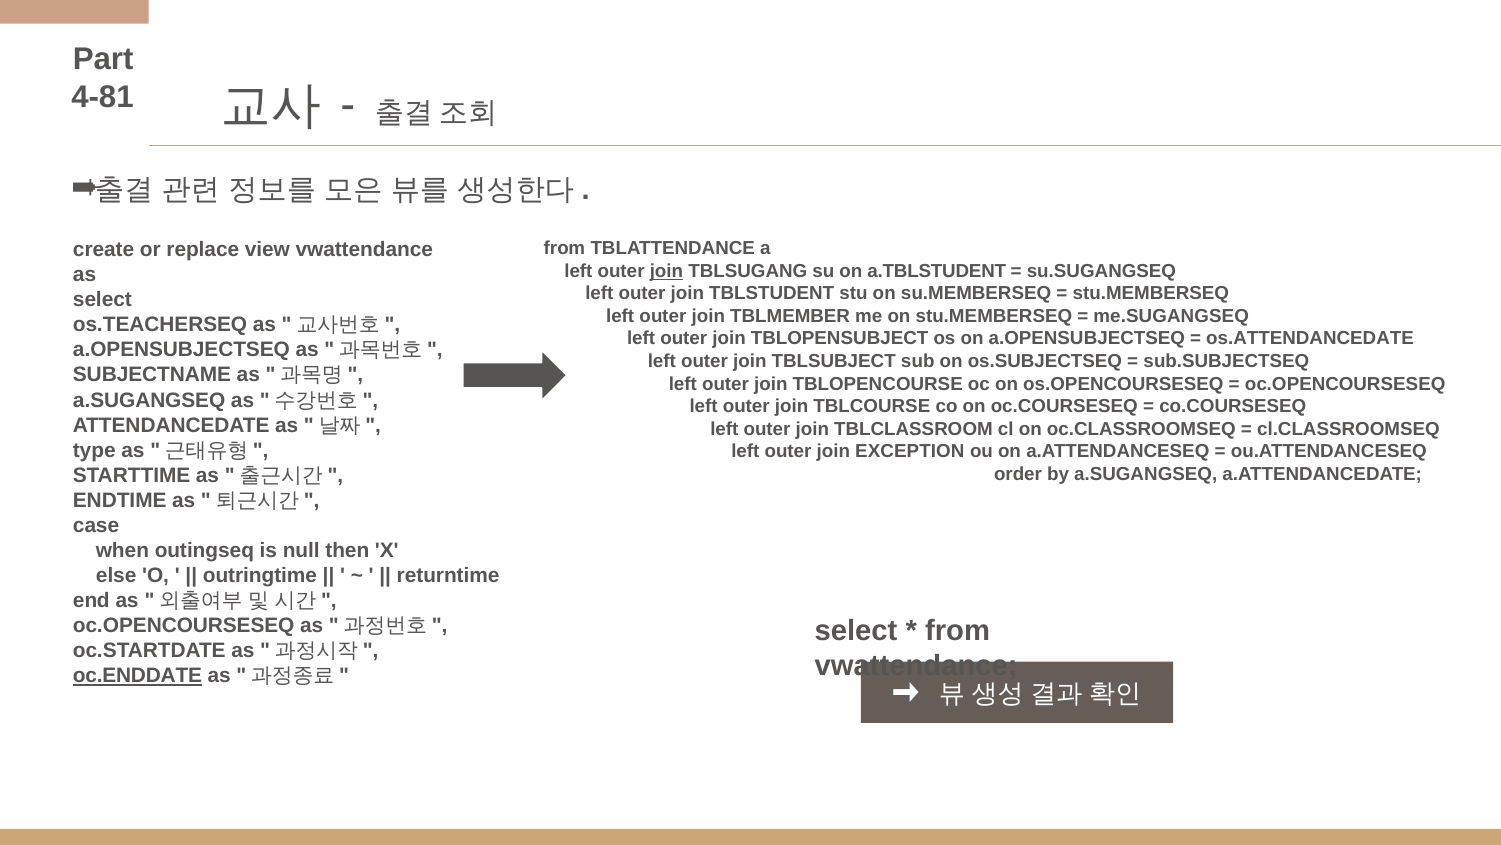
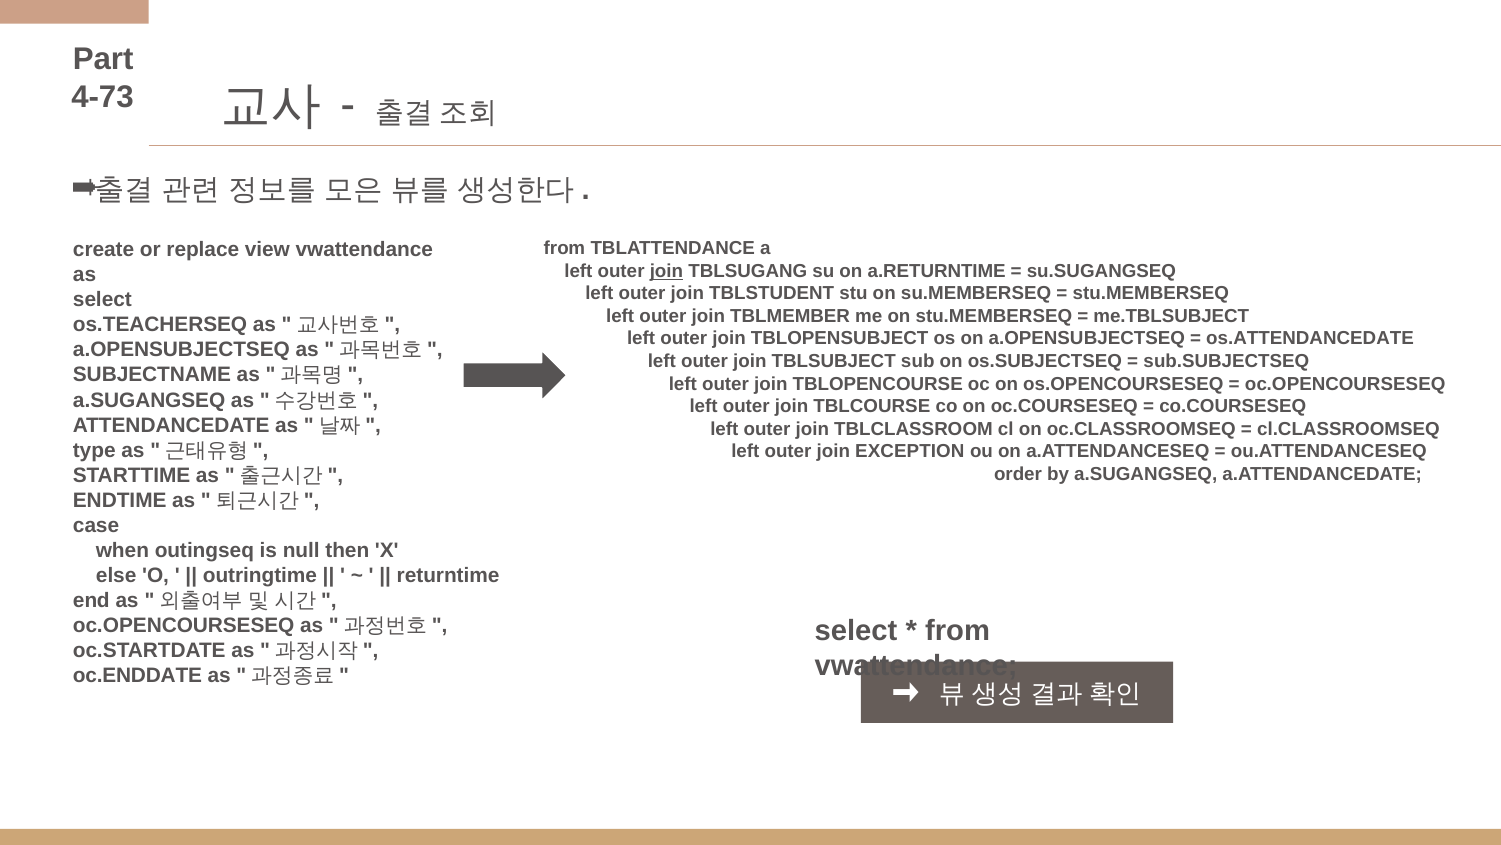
4-81: 4-81 -> 4-73 (102, 97)
a.TBLSTUDENT: a.TBLSTUDENT -> a.RETURNTIME (937, 271)
me.SUGANGSEQ: me.SUGANGSEQ -> me.TBLSUBJECT (1171, 316)
oc.ENDDATE underline: present -> none (137, 675)
